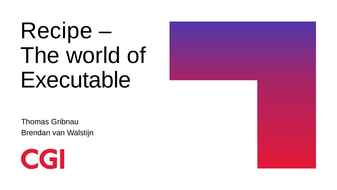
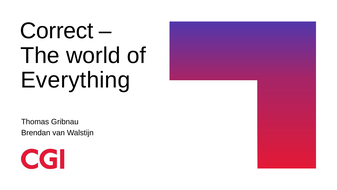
Recipe: Recipe -> Correct (57, 31)
Executable: Executable -> Everything (75, 80)
